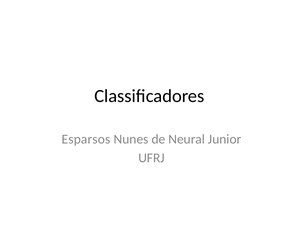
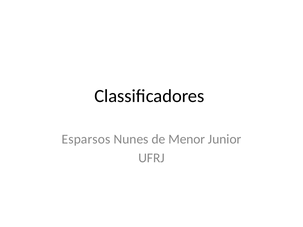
Neural: Neural -> Menor (187, 139)
